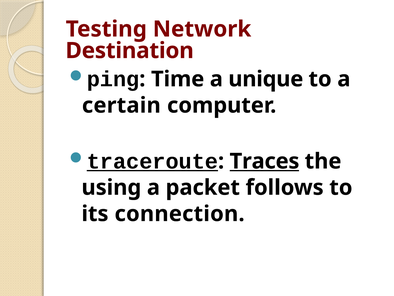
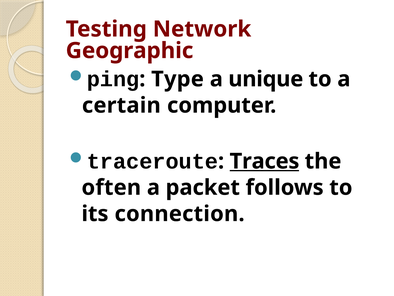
Destination: Destination -> Geographic (130, 51)
Time: Time -> Type (178, 79)
traceroute underline: present -> none (152, 161)
using: using -> often (111, 187)
